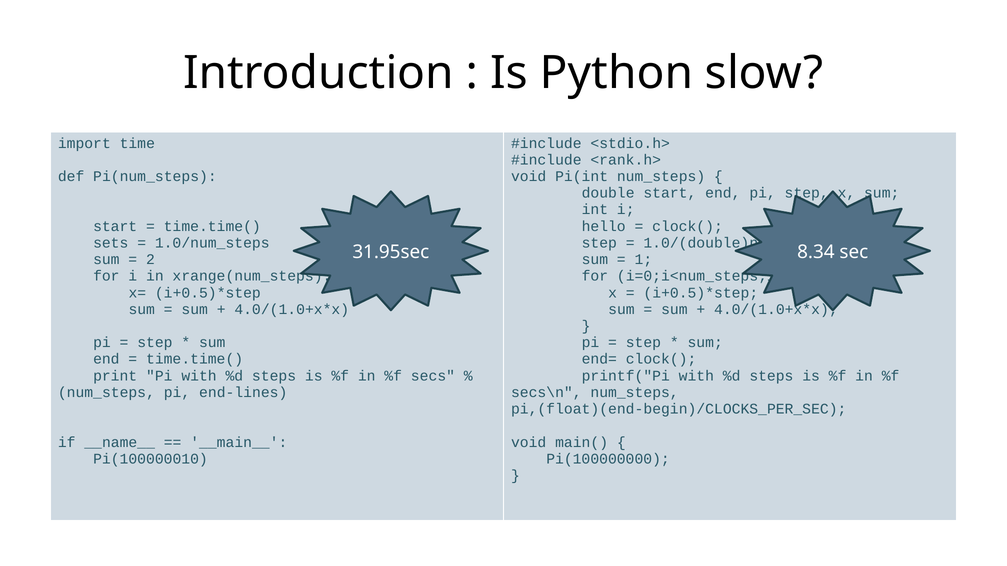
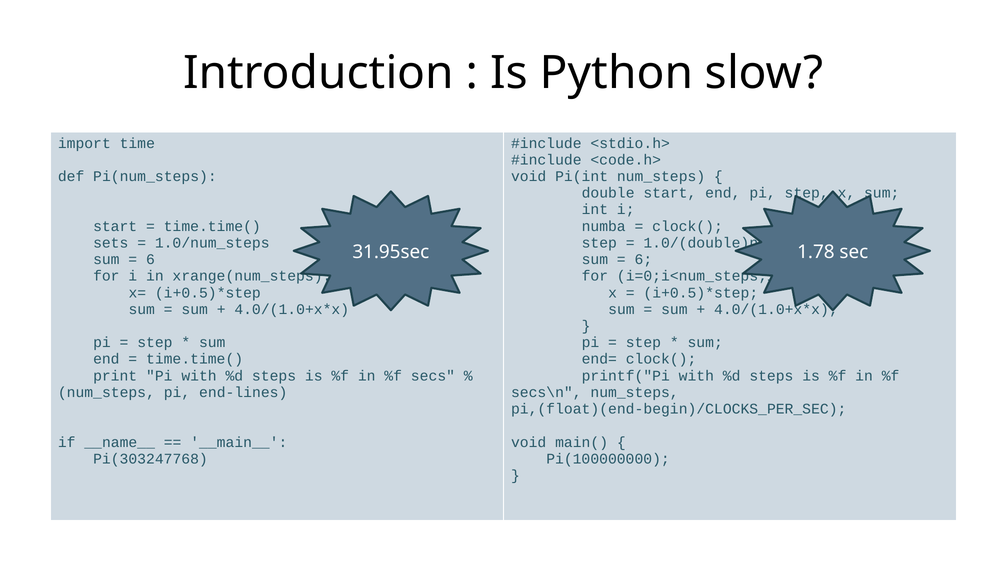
<rank.h>: <rank.h> -> <code.h> (626, 160)
hello: hello -> numba (604, 226)
8.34: 8.34 -> 1.78 (816, 252)
2: 2 -> 6 (150, 260)
1: 1 -> 6 (643, 260)
Pi(100000010: Pi(100000010 -> Pi(303247768 (150, 459)
